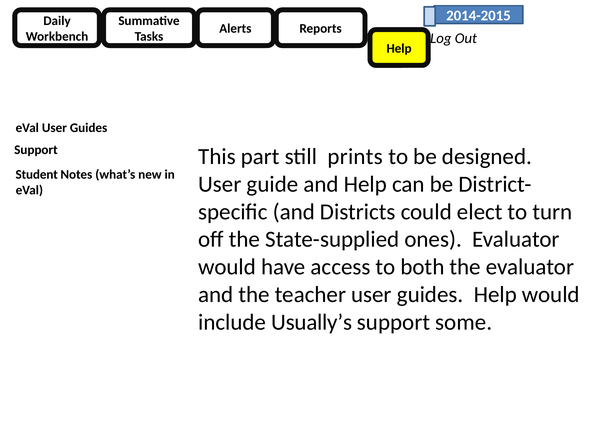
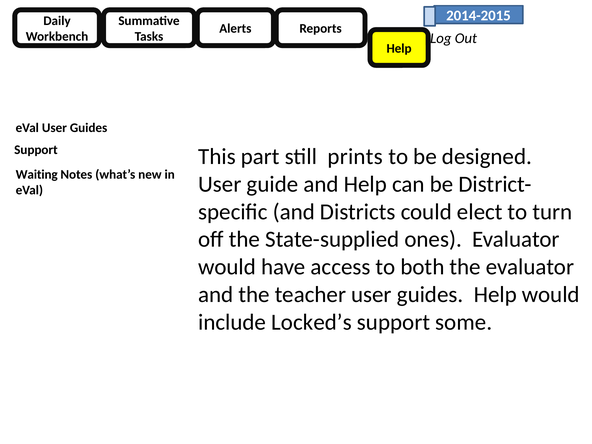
Student: Student -> Waiting (37, 174)
Usually’s: Usually’s -> Locked’s (312, 322)
